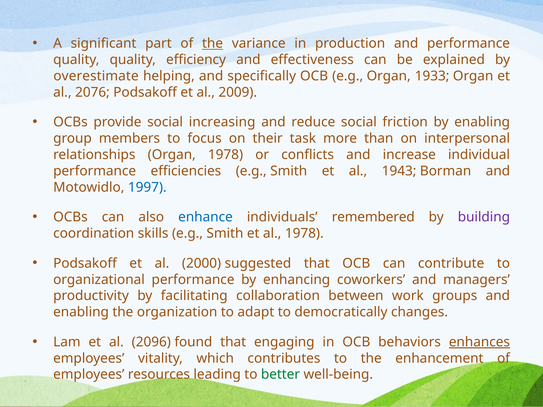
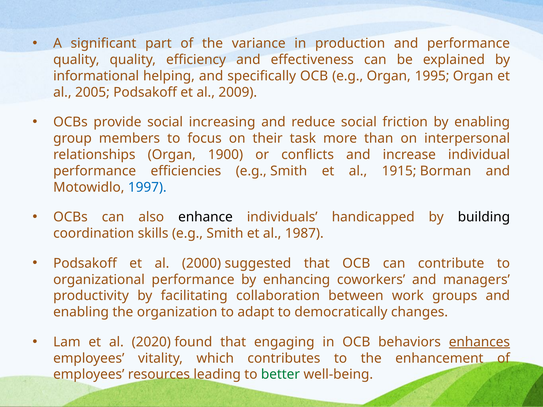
the underline: present -> none (213, 43)
overestimate: overestimate -> informational (96, 76)
1933: 1933 -> 1995 (432, 76)
2076: 2076 -> 2005 (92, 92)
Organ 1978: 1978 -> 1900 (226, 155)
1943: 1943 -> 1915 (399, 171)
enhance colour: blue -> black (205, 217)
remembered: remembered -> handicapped (373, 217)
building colour: purple -> black (484, 217)
al 1978: 1978 -> 1987 (304, 234)
2096: 2096 -> 2020 (151, 342)
